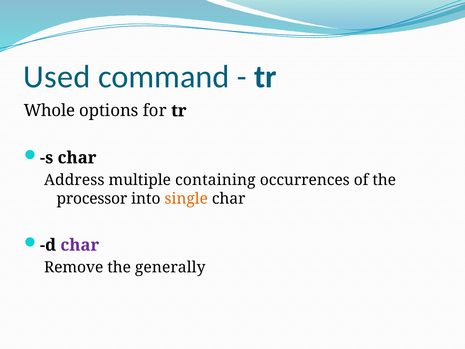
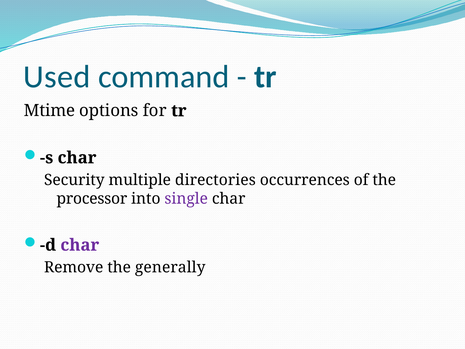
Whole: Whole -> Mtime (49, 111)
Address: Address -> Security (74, 180)
containing: containing -> directories (215, 180)
single colour: orange -> purple (186, 199)
